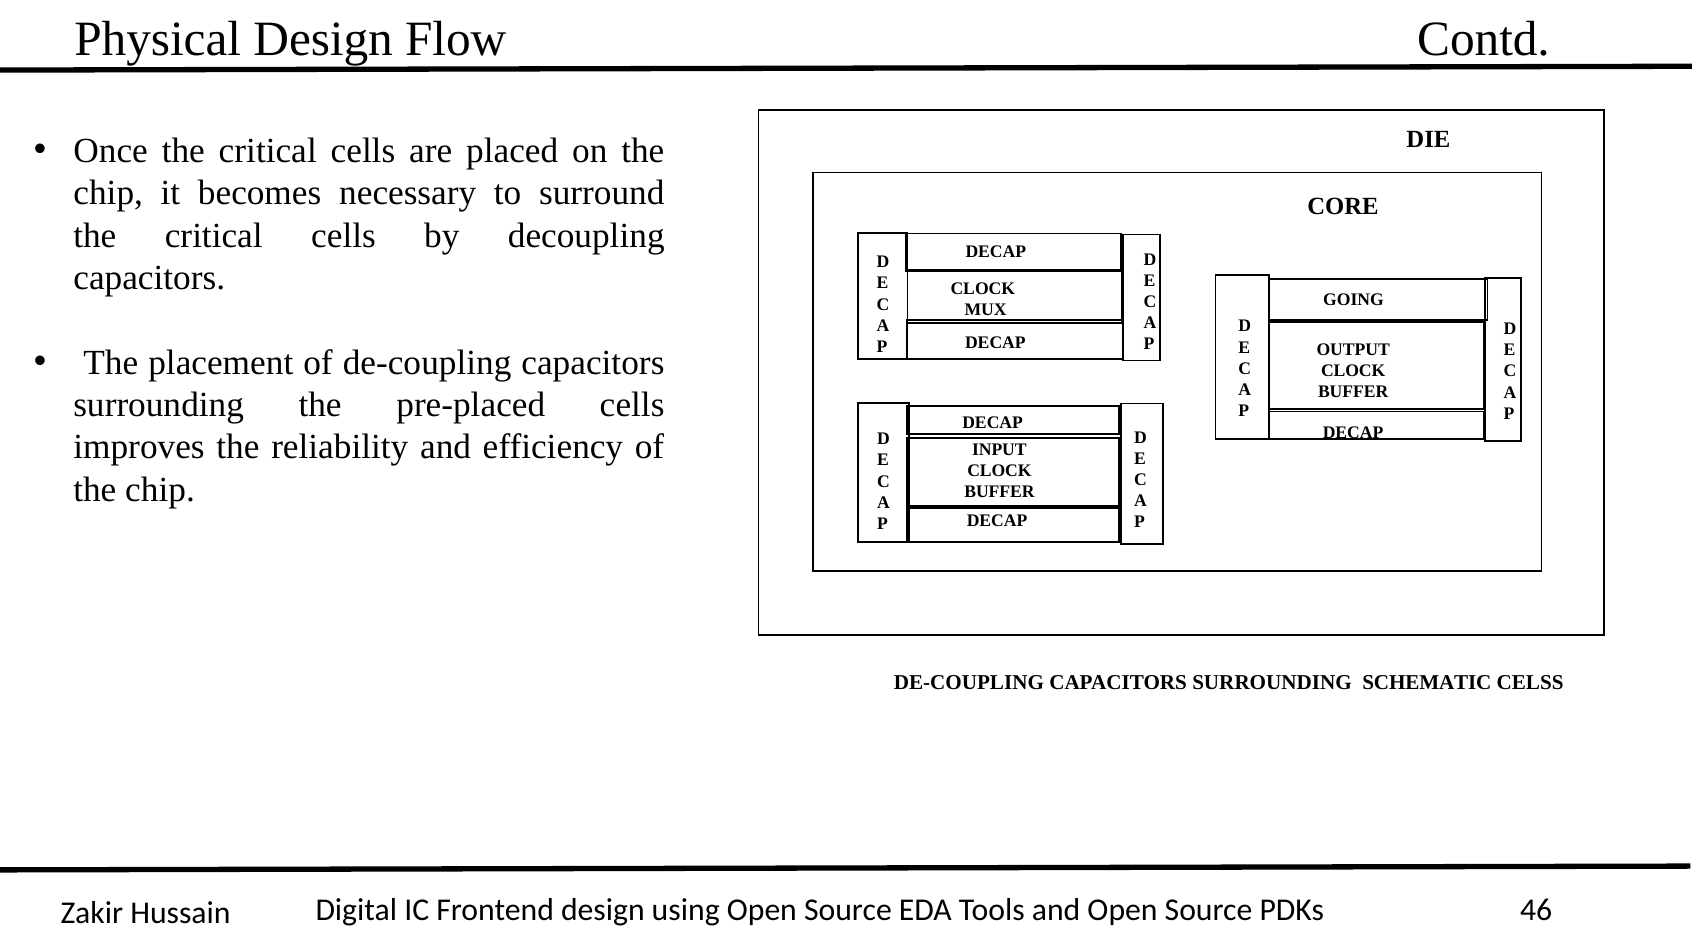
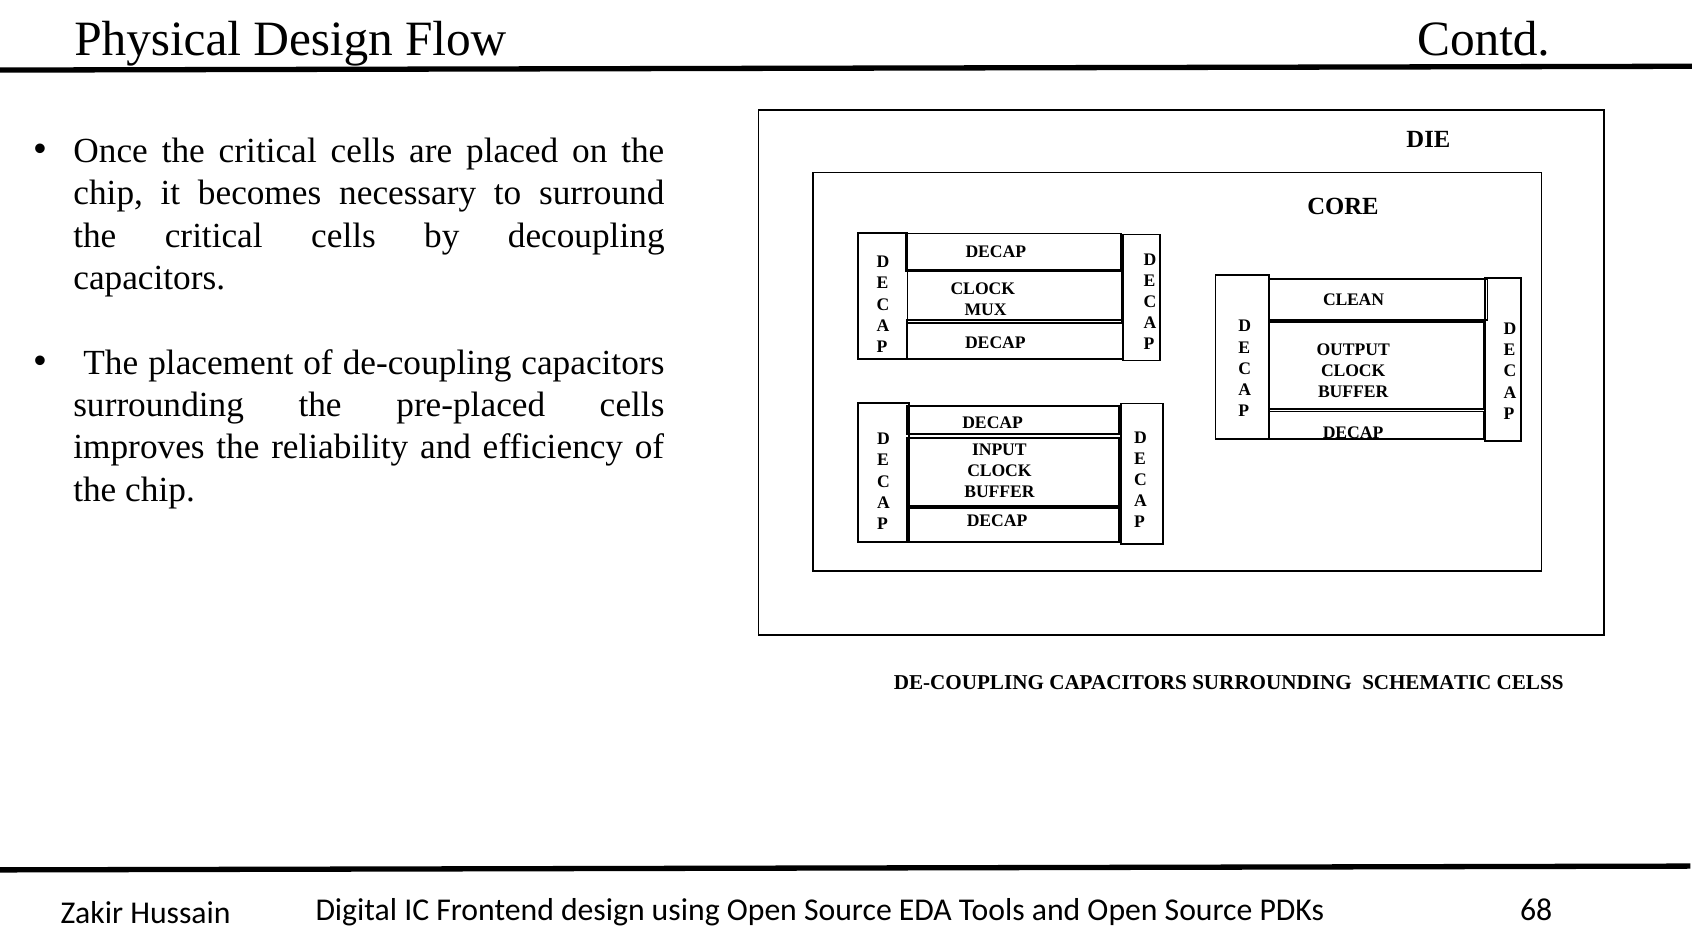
GOING: GOING -> CLEAN (1354, 300)
46: 46 -> 68 (1536, 910)
